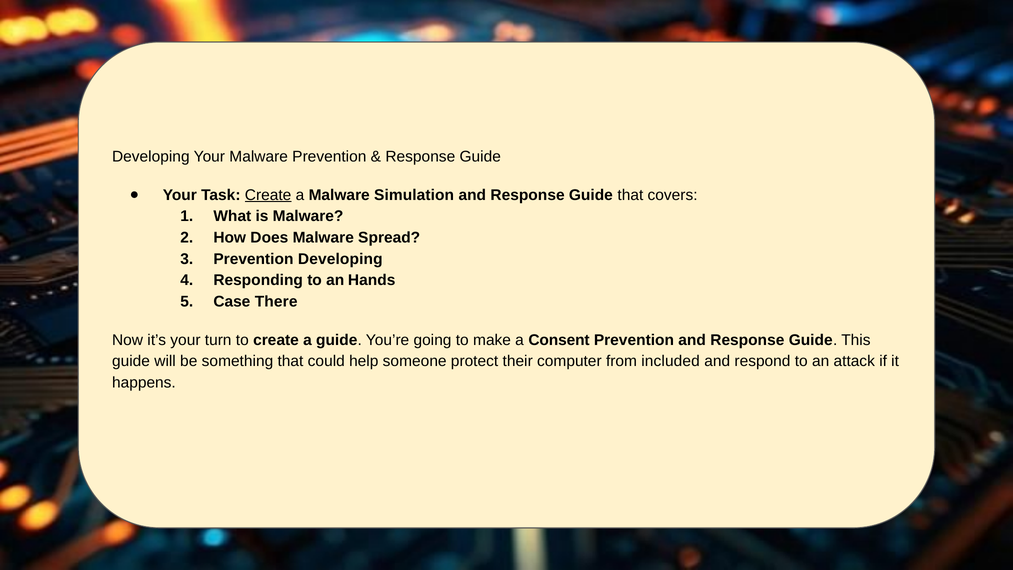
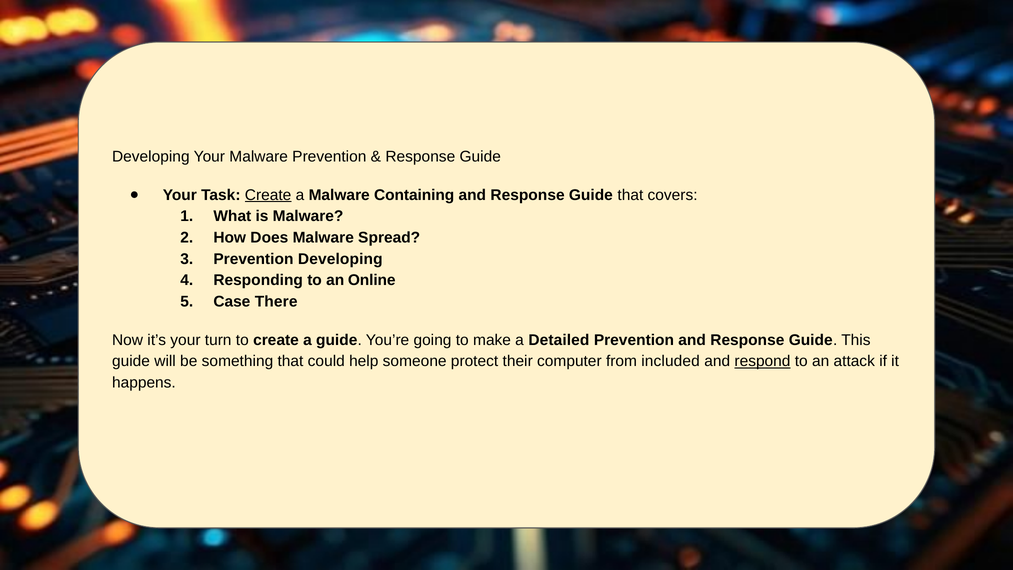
Simulation: Simulation -> Containing (414, 195)
Hands: Hands -> Online (372, 280)
Consent: Consent -> Detailed (559, 340)
respond underline: none -> present (762, 361)
